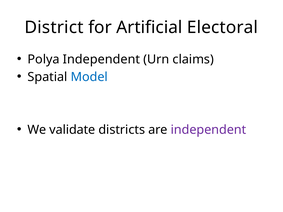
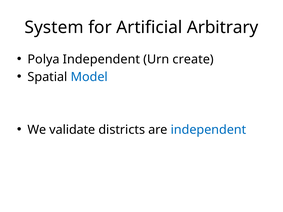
District: District -> System (54, 27)
Electoral: Electoral -> Arbitrary (223, 27)
claims: claims -> create (193, 59)
independent colour: purple -> blue (208, 130)
